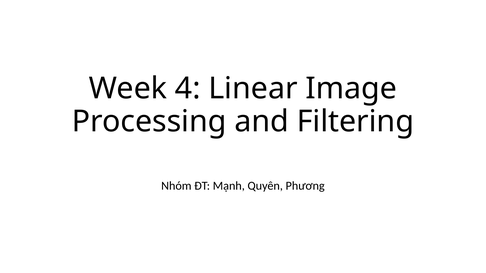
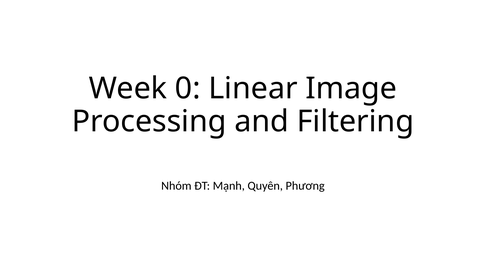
4: 4 -> 0 (188, 89)
